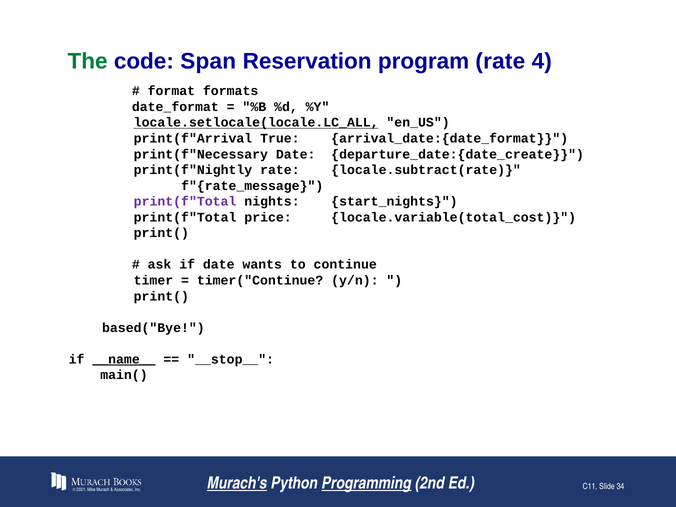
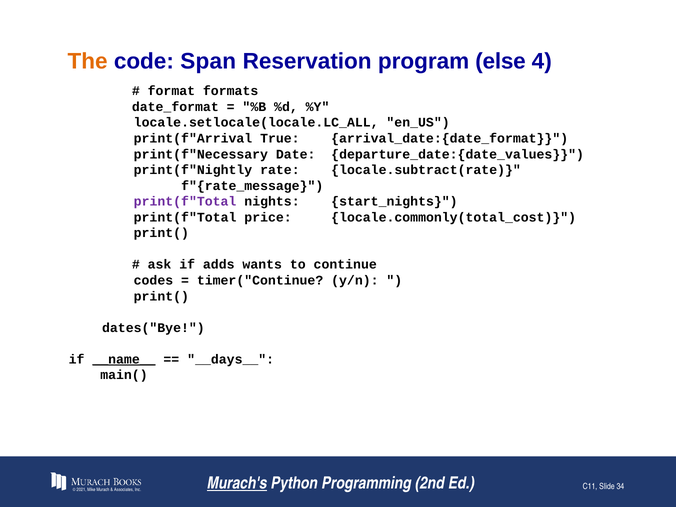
The colour: green -> orange (88, 61)
program rate: rate -> else (501, 61)
locale.setlocale(locale.LC_ALL underline: present -> none (256, 123)
departure_date:{date_create: departure_date:{date_create -> departure_date:{date_values (458, 154)
locale.variable(total_cost: locale.variable(total_cost -> locale.commonly(total_cost (454, 217)
if date: date -> adds (219, 265)
timer: timer -> codes (153, 280)
based("Bye: based("Bye -> dates("Bye (153, 328)
__stop__: __stop__ -> __days__ (231, 359)
Programming underline: present -> none (366, 483)
